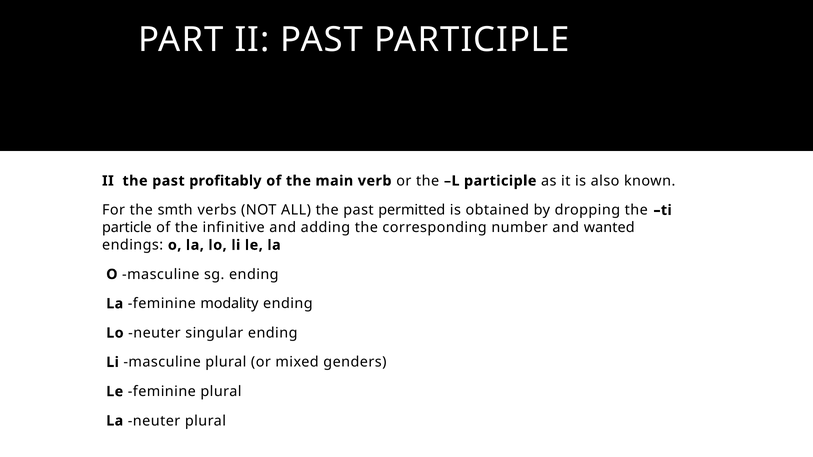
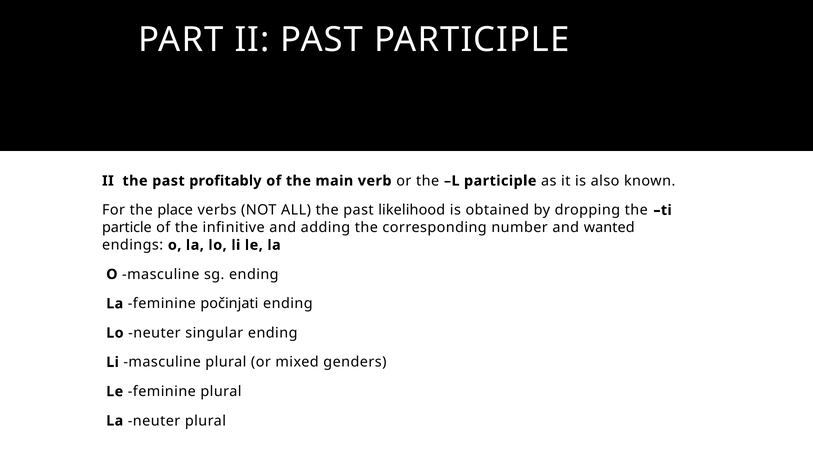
smth: smth -> place (175, 210)
permitted: permitted -> likelihood (412, 210)
modality: modality -> počinjati (229, 304)
